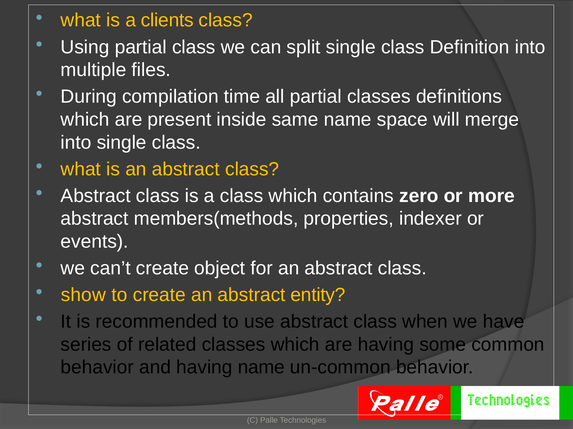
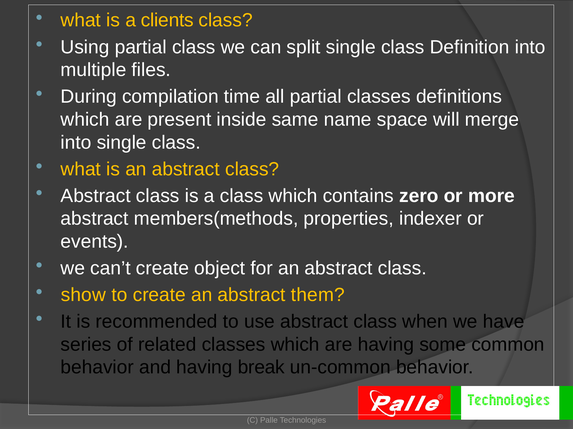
entity: entity -> them (318, 295)
having name: name -> break (261, 368)
